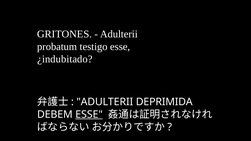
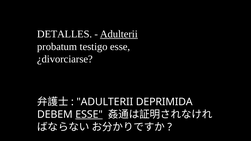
GRITONES: GRITONES -> DETALLES (65, 34)
Adulterii underline: none -> present (119, 34)
¿indubitado: ¿indubitado -> ¿divorciarse (65, 59)
